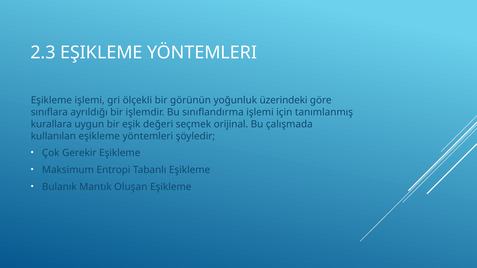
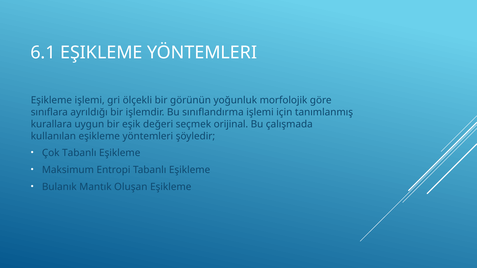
2.3: 2.3 -> 6.1 (43, 53)
üzerindeki: üzerindeki -> morfolojik (284, 100)
Çok Gerekir: Gerekir -> Tabanlı (79, 153)
